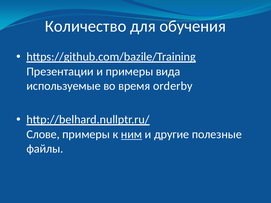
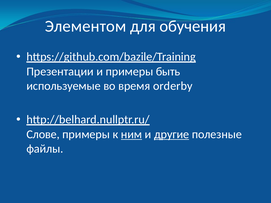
Количество: Количество -> Элементом (86, 26)
вида: вида -> быть (168, 72)
другие underline: none -> present (172, 134)
